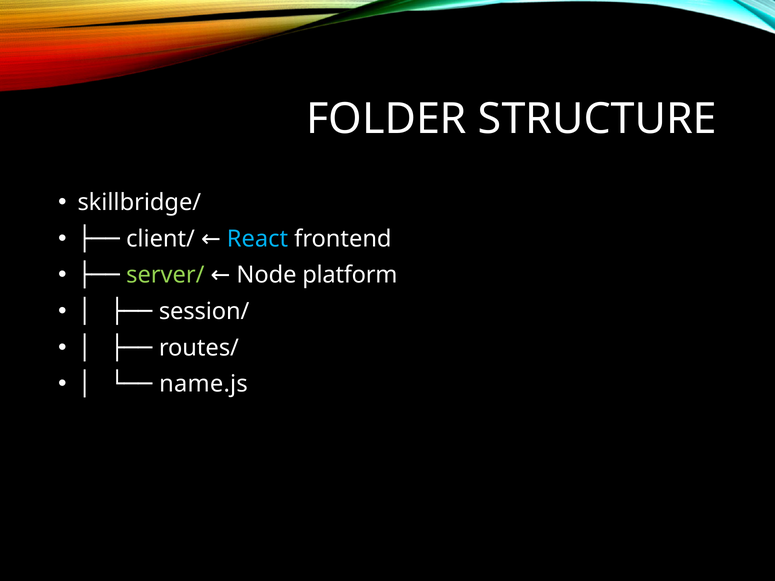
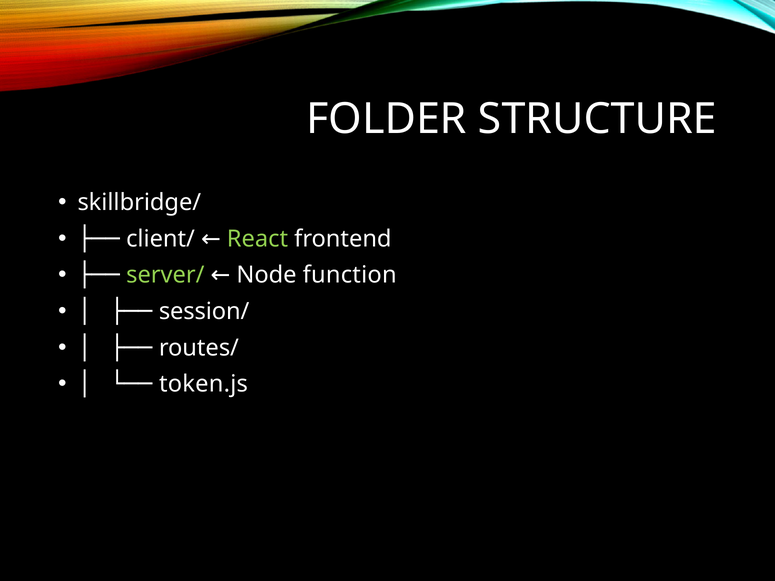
React colour: light blue -> light green (257, 239)
platform: platform -> function (350, 275)
name.js: name.js -> token.js (203, 384)
